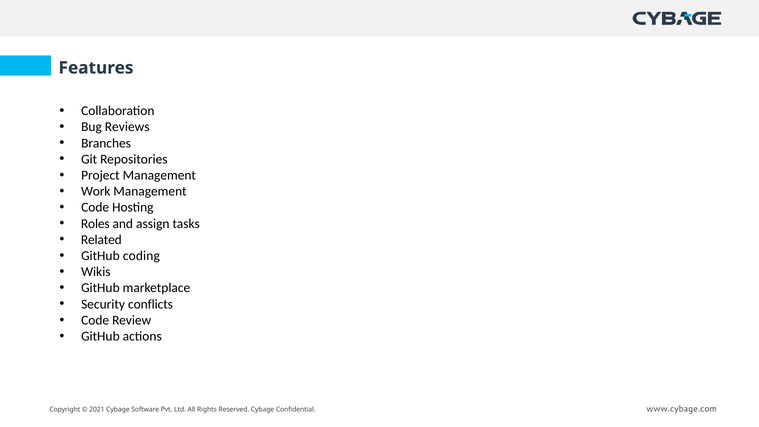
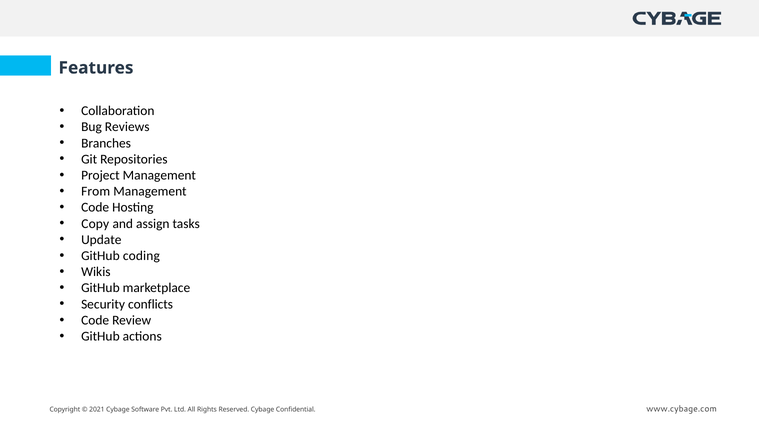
Work: Work -> From (96, 191)
Roles: Roles -> Copy (95, 224)
Related: Related -> Update (101, 240)
